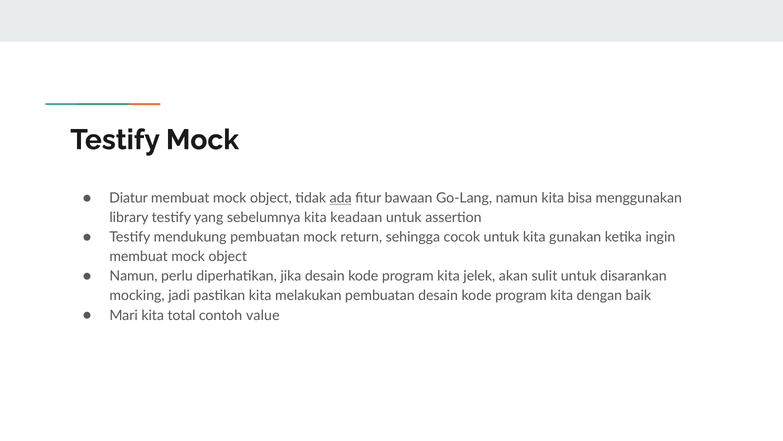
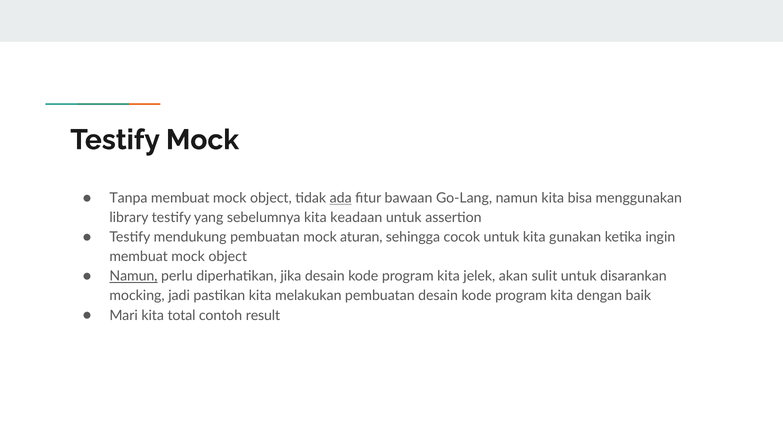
Diatur: Diatur -> Tanpa (128, 198)
return: return -> aturan (361, 237)
Namun underline: none -> present (133, 276)
value: value -> result (263, 315)
